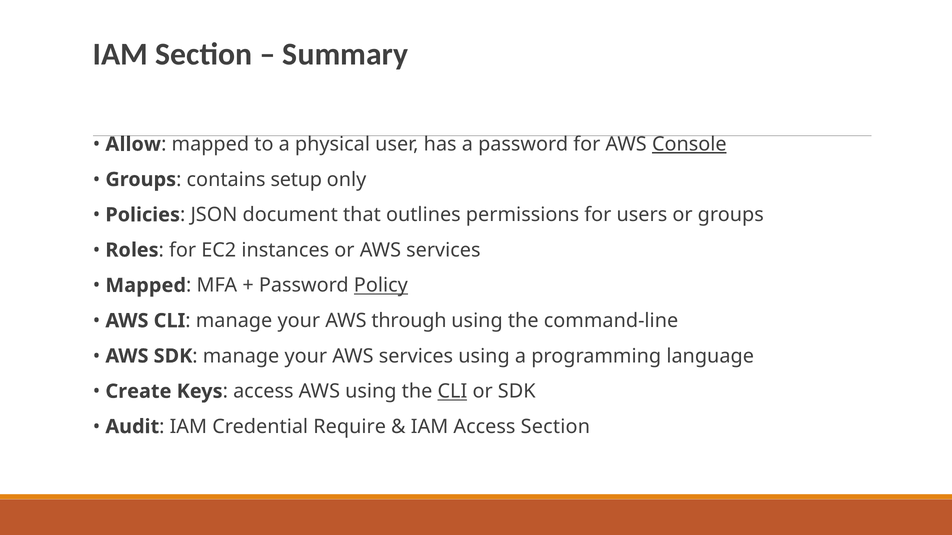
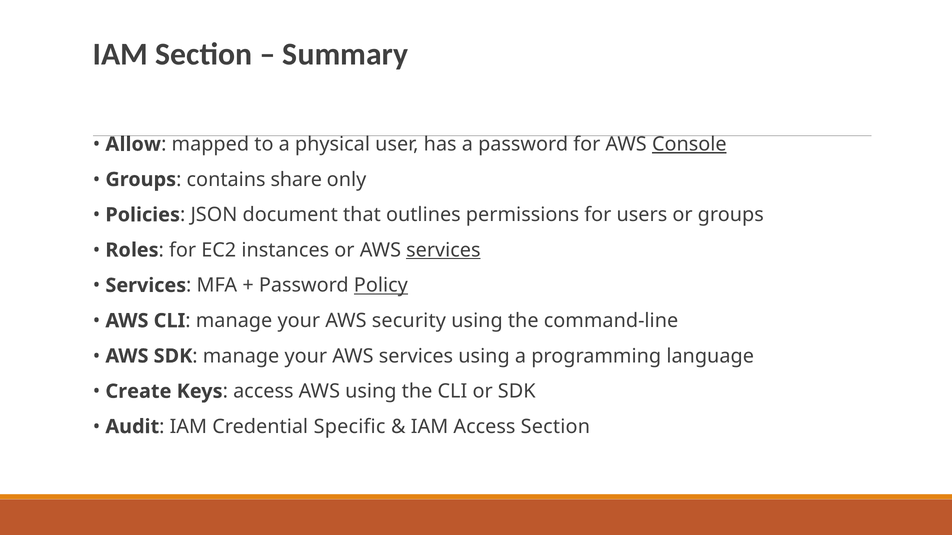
setup: setup -> share (296, 180)
services underline: none -> present (443, 250)
Mapped: Mapped -> Services (146, 286)
through: through -> security (409, 321)
CLI underline: present -> none (452, 392)
Require: Require -> Specific (350, 427)
